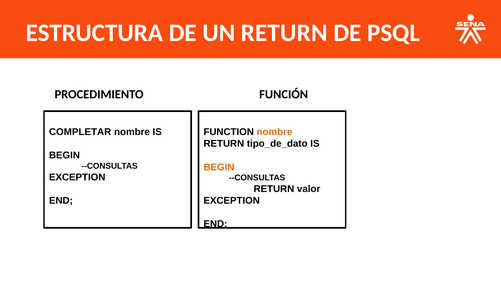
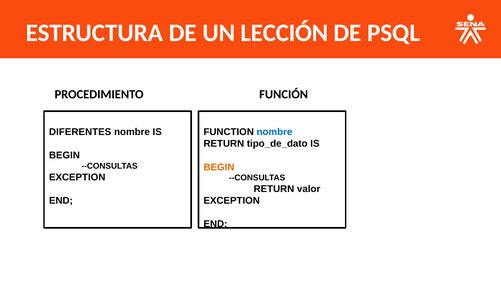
UN RETURN: RETURN -> LECCIÓN (284, 33)
COMPLETAR: COMPLETAR -> DIFERENTES (80, 132)
nombre colour: orange -> blue (274, 132)
